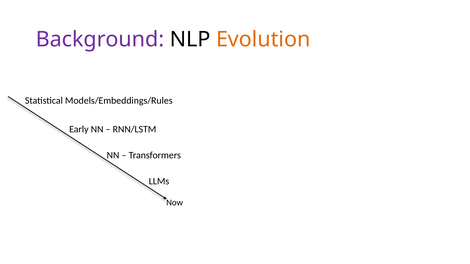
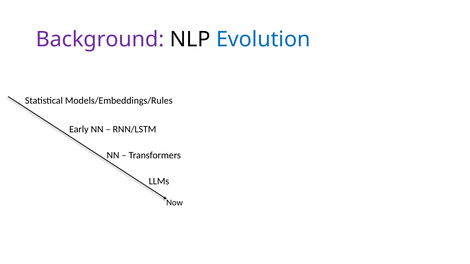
Evolution colour: orange -> blue (263, 39)
